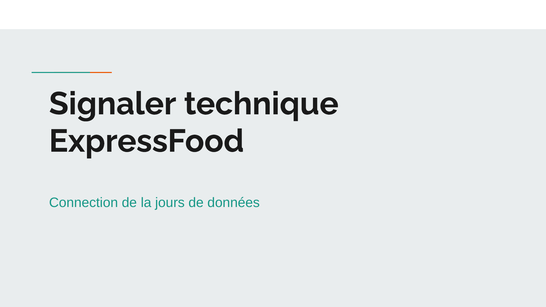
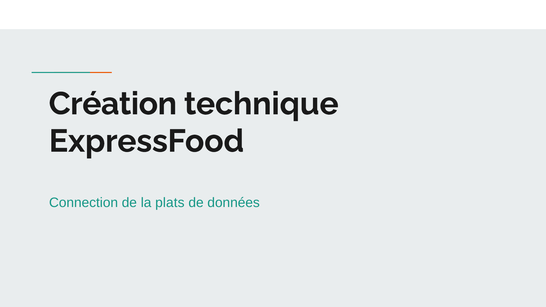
Signaler: Signaler -> Création (113, 104)
jours: jours -> plats (170, 203)
